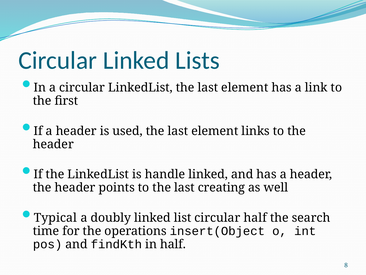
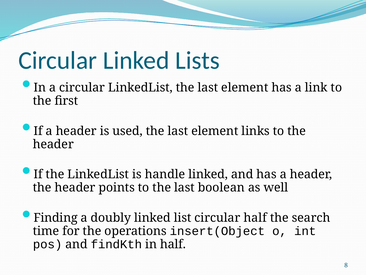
creating: creating -> boolean (221, 187)
Typical: Typical -> Finding (56, 217)
